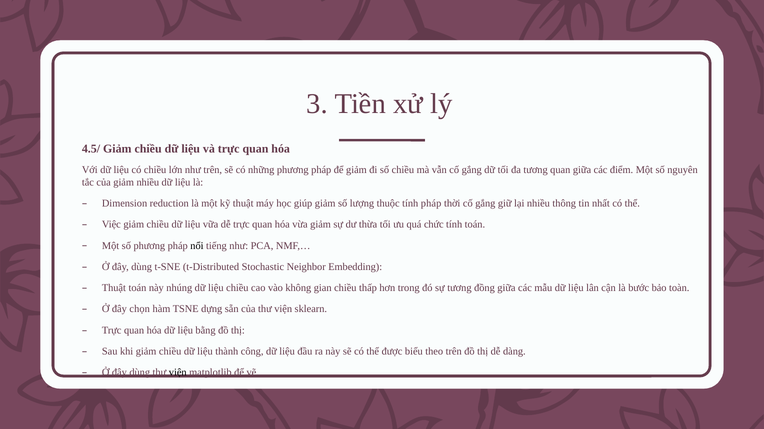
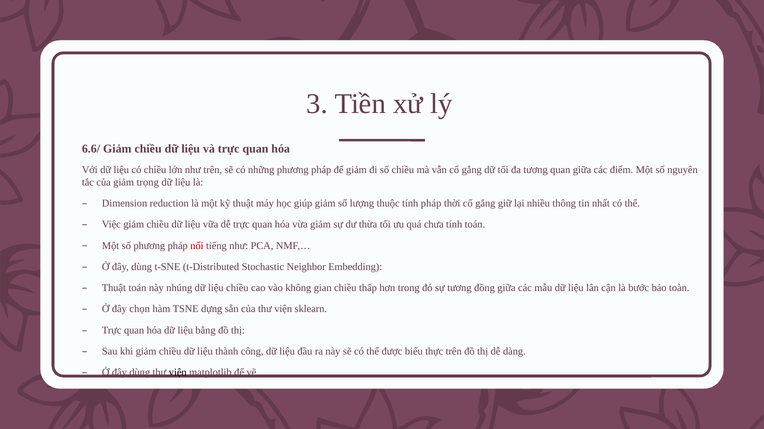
4.5/: 4.5/ -> 6.6/ (91, 149)
giảm nhiều: nhiều -> trọng (148, 183)
chức: chức -> chưa (434, 225)
nổi colour: black -> red (197, 246)
theo: theo -> thực (434, 352)
